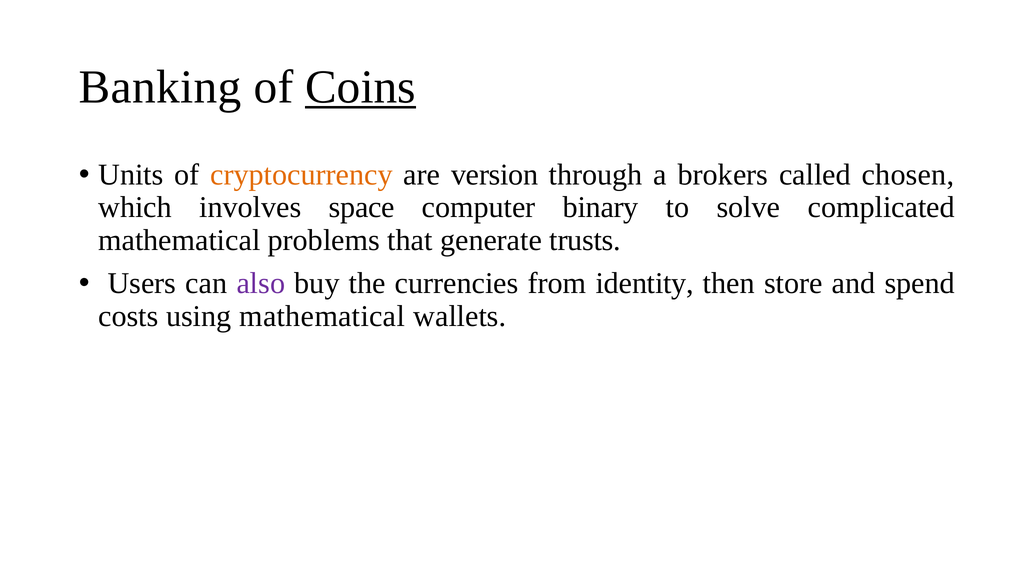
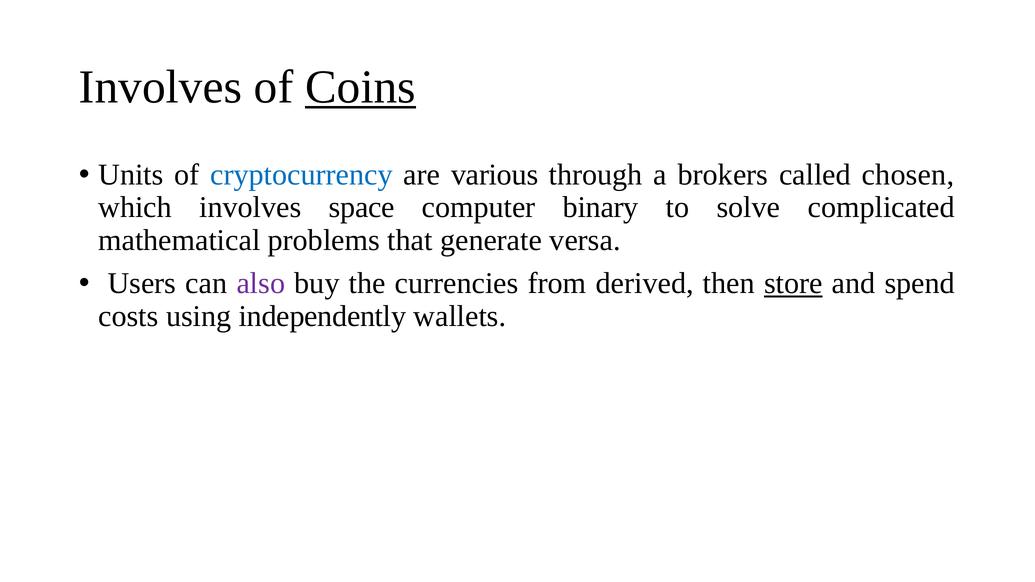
Banking: Banking -> Involves (160, 87)
cryptocurrency colour: orange -> blue (302, 175)
version: version -> various (495, 175)
trusts: trusts -> versa (585, 240)
identity: identity -> derived (645, 284)
store underline: none -> present (793, 284)
using mathematical: mathematical -> independently (322, 316)
